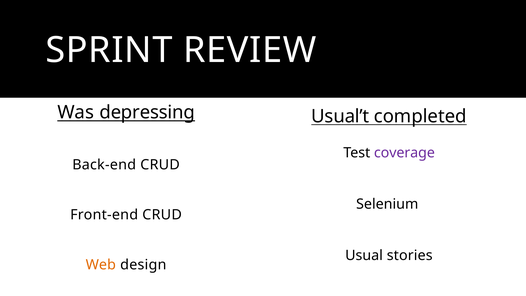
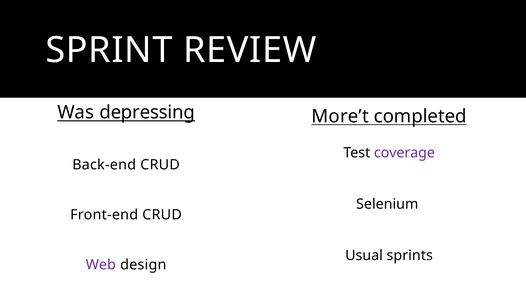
Usual’t: Usual’t -> More’t (340, 116)
stories: stories -> sprints (410, 255)
Web colour: orange -> purple (101, 265)
